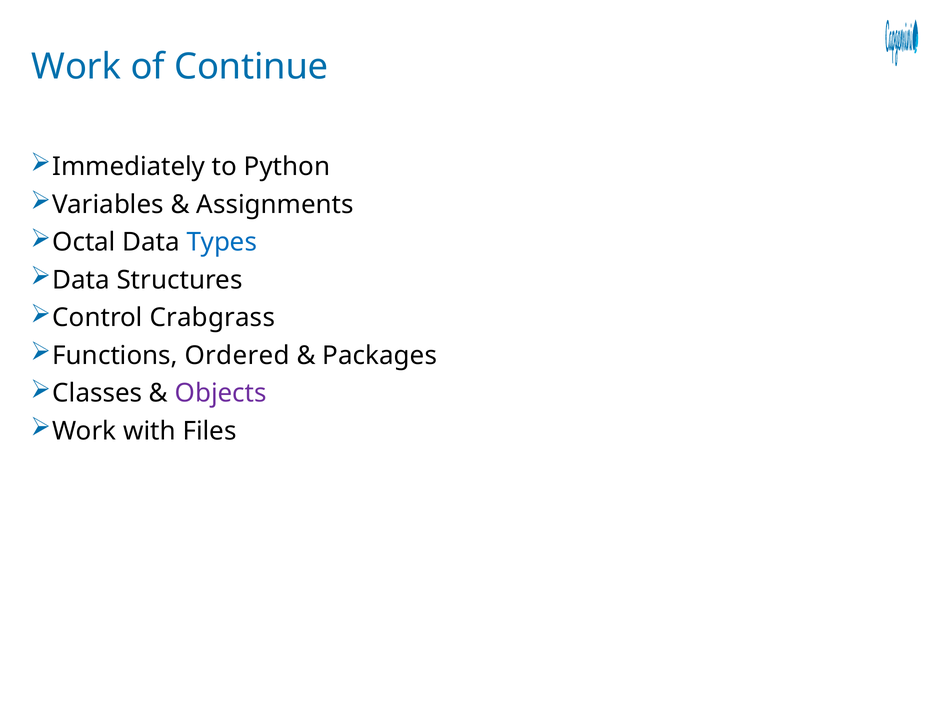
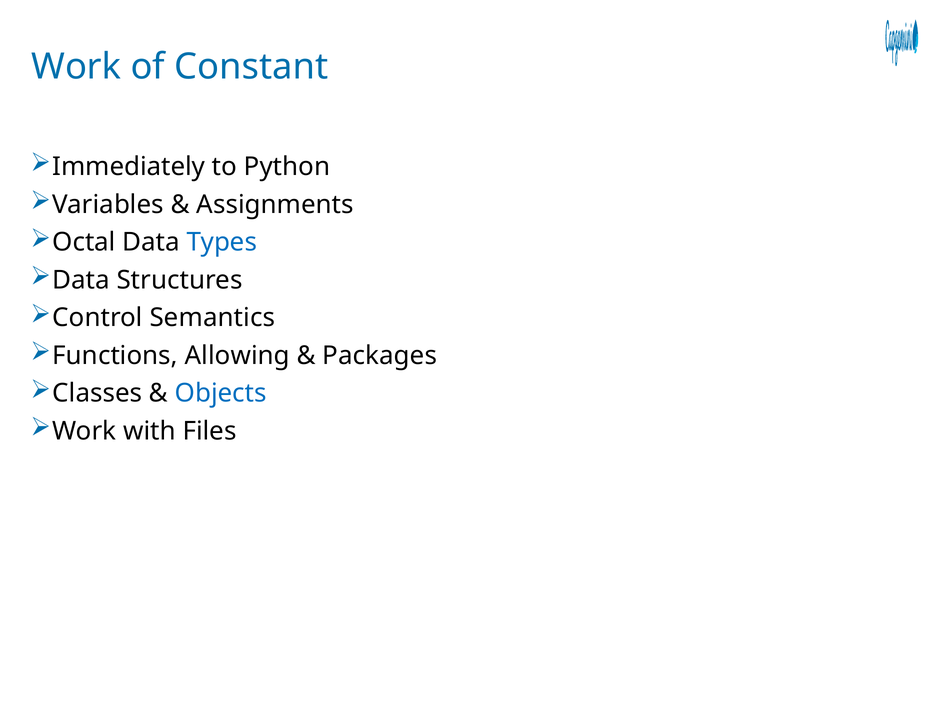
Continue: Continue -> Constant (251, 67)
Crabgrass: Crabgrass -> Semantics (212, 318)
Ordered: Ordered -> Allowing (237, 356)
Objects colour: purple -> blue (221, 394)
